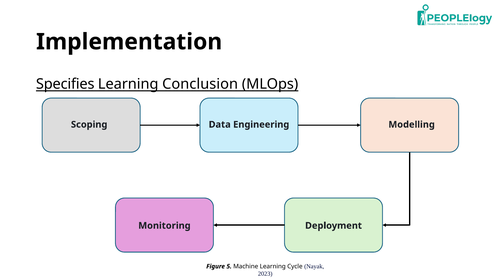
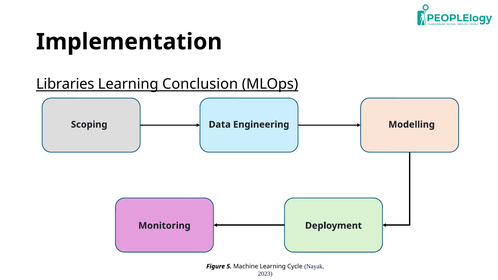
Specifies: Specifies -> Libraries (65, 84)
